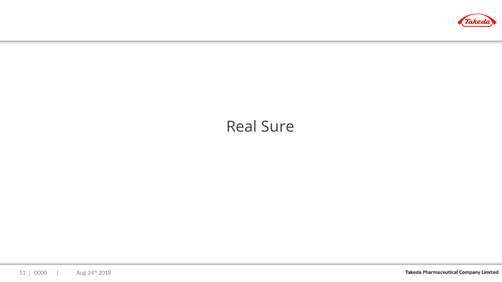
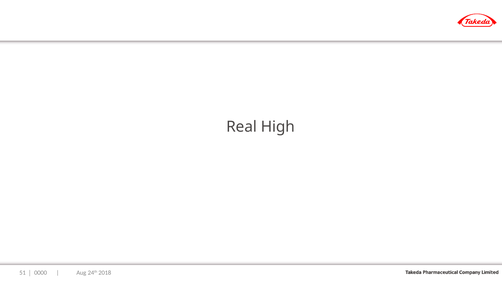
Sure: Sure -> High (278, 127)
